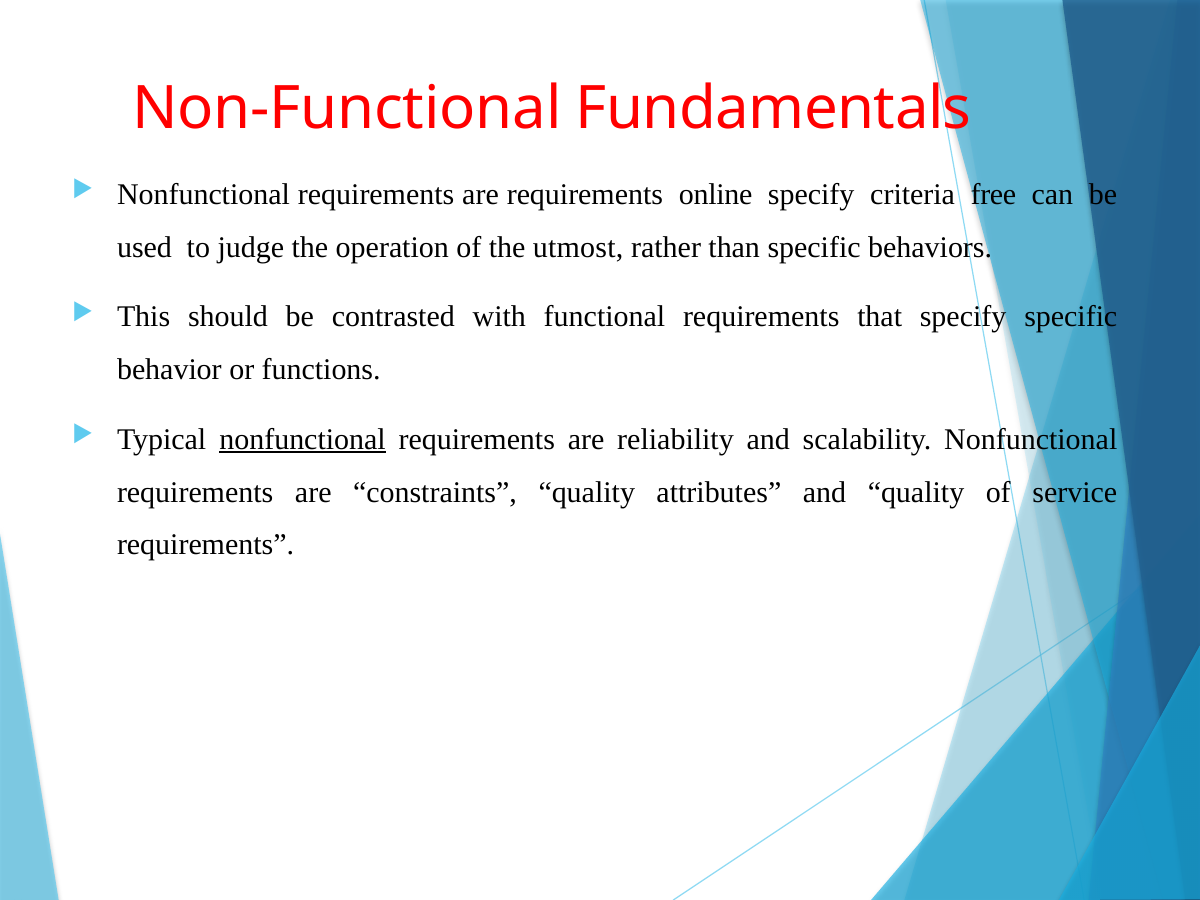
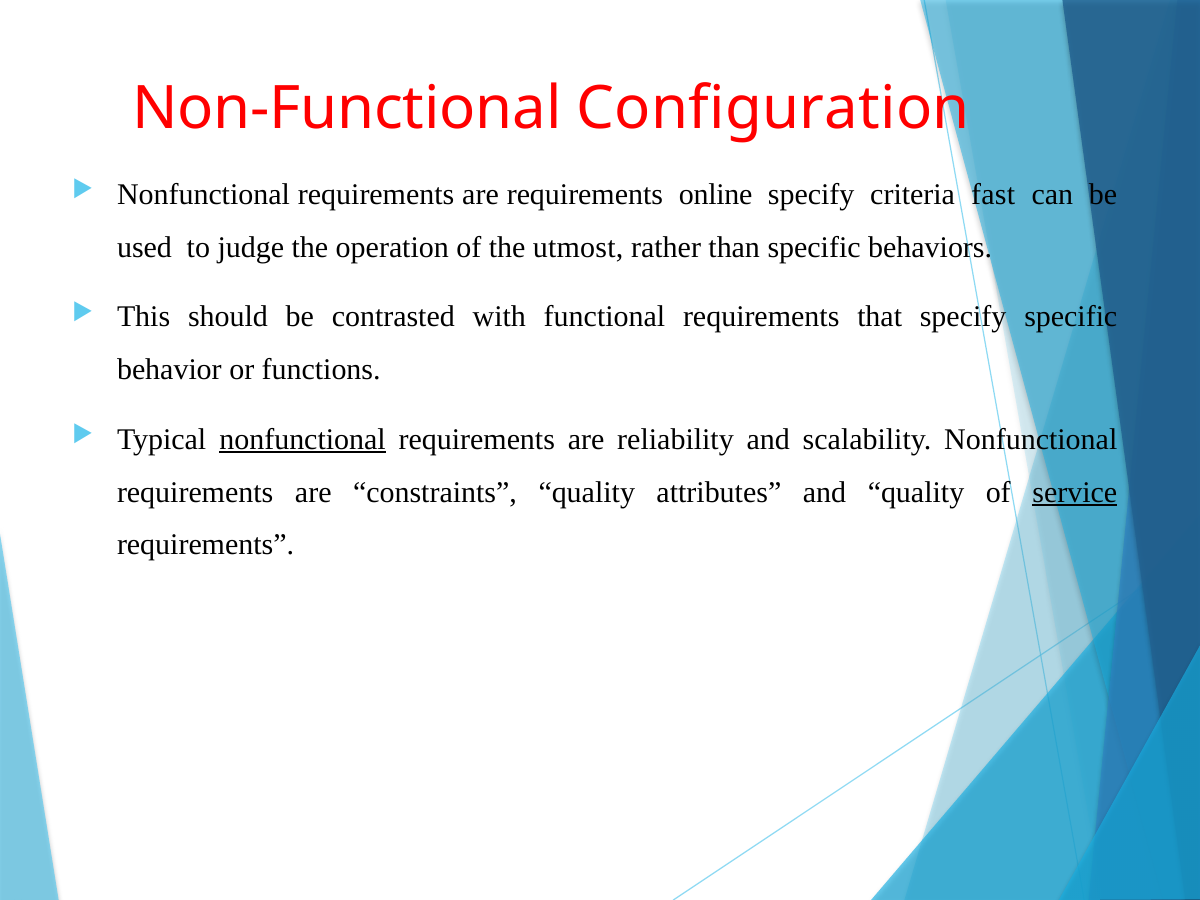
Fundamentals: Fundamentals -> Configuration (773, 109)
free: free -> fast (993, 194)
service underline: none -> present (1075, 492)
